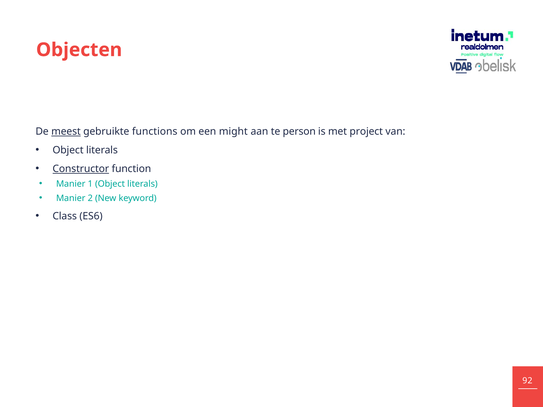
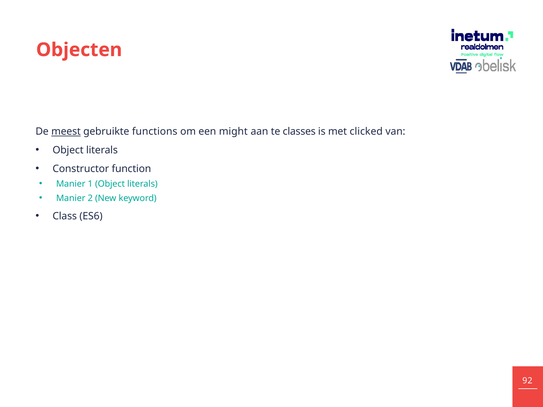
person: person -> classes (299, 132)
project: project -> clicked (366, 132)
Constructor underline: present -> none (81, 169)
